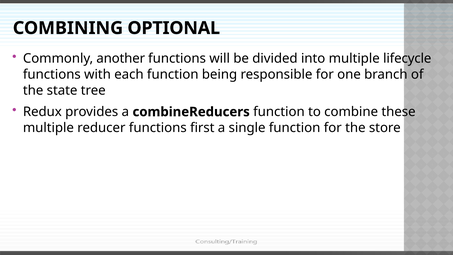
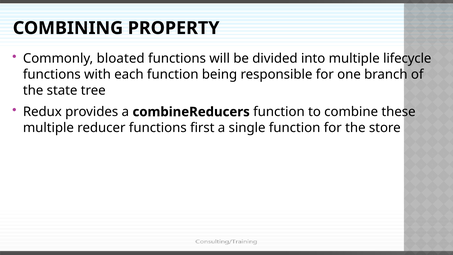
OPTIONAL: OPTIONAL -> PROPERTY (174, 28)
another: another -> bloated (121, 59)
